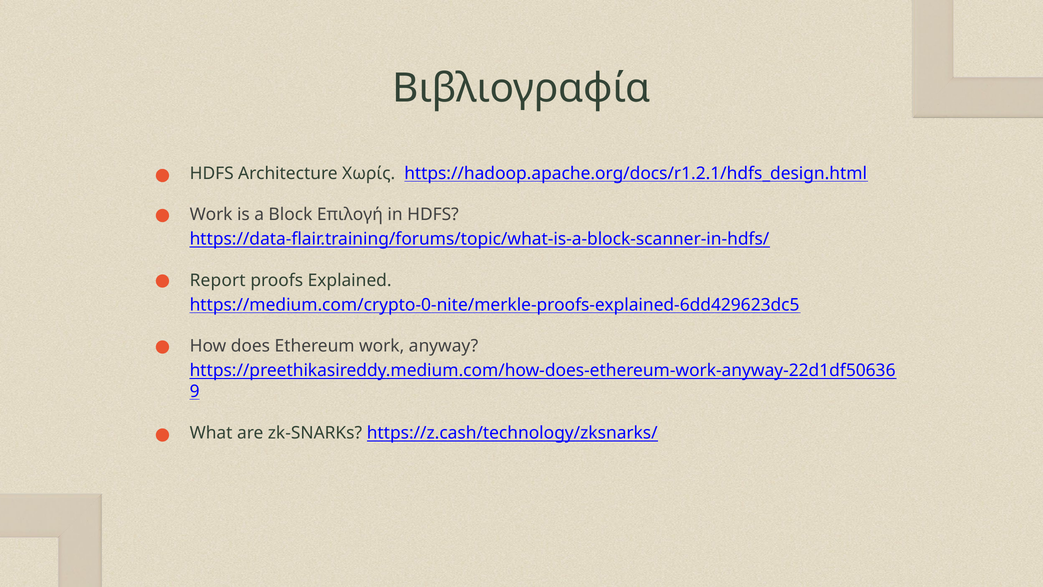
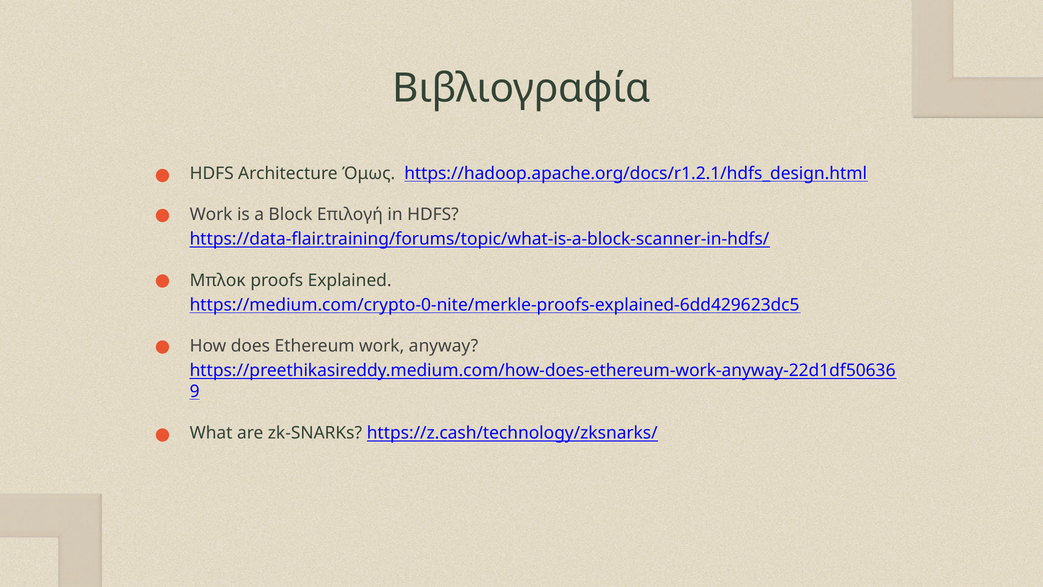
Χωρίς: Χωρίς -> Όμως (369, 173)
Report: Report -> Μπλοκ (218, 280)
